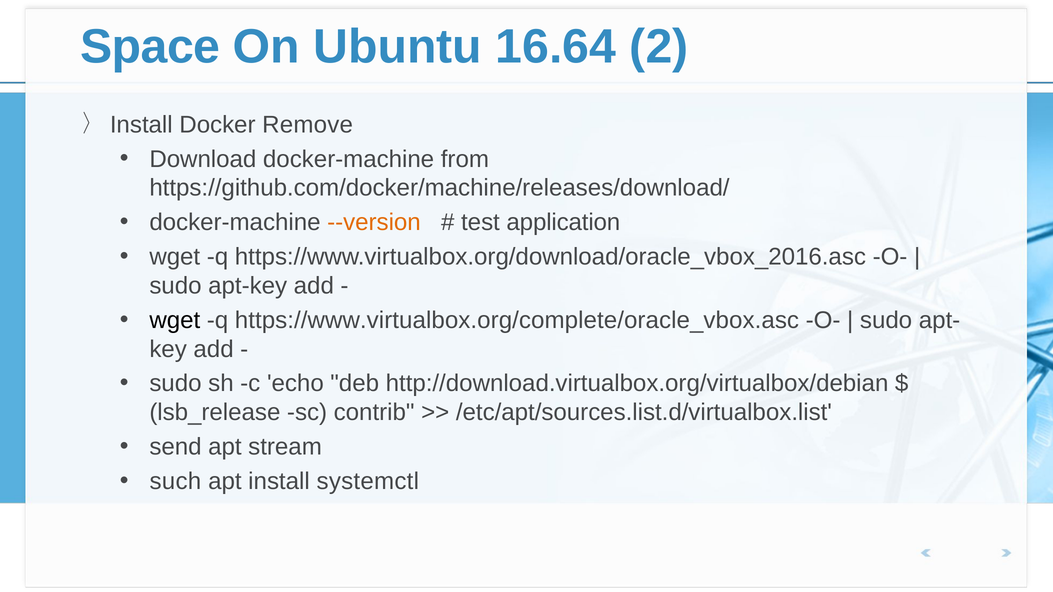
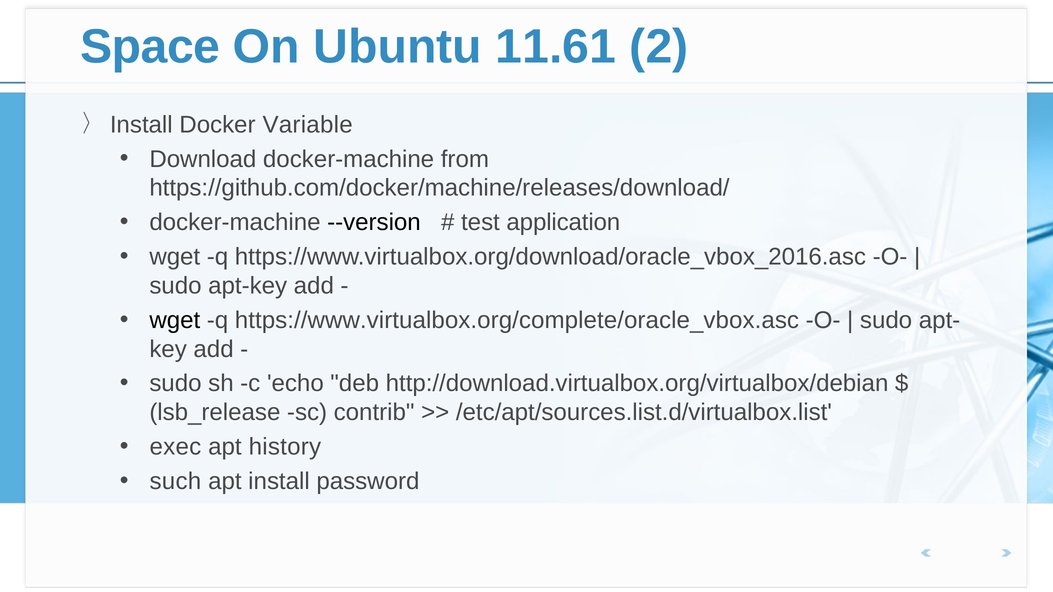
16.64: 16.64 -> 11.61 (556, 47)
Remove: Remove -> Variable (308, 125)
--version colour: orange -> black (374, 223)
send: send -> exec (175, 447)
stream: stream -> history (285, 447)
systemctl: systemctl -> password (368, 481)
